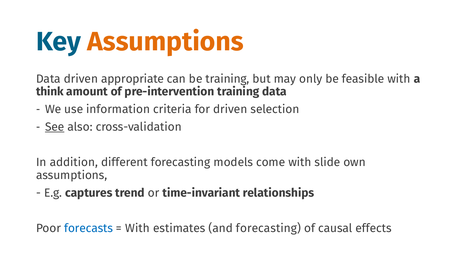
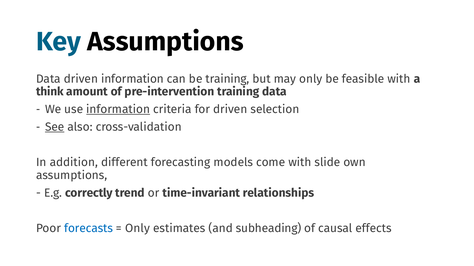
Assumptions colour: orange -> black (165, 42)
driven appropriate: appropriate -> information (133, 79)
information underline: none -> present (118, 110)
captures: captures -> correctly (89, 193)
With: With -> Only (137, 229)
and forecasting: forecasting -> subheading (269, 229)
